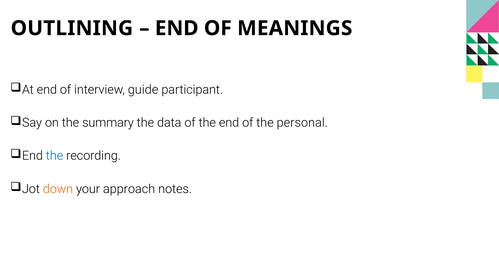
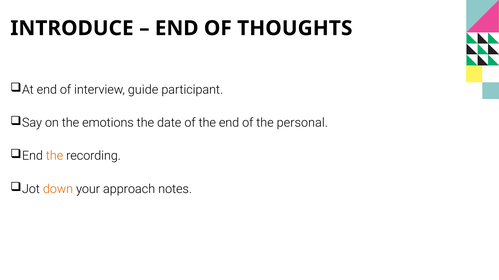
OUTLINING: OUTLINING -> INTRODUCE (72, 28)
MEANINGS: MEANINGS -> THOUGHTS (295, 28)
summary: summary -> emotions (108, 123)
data: data -> date (169, 123)
the colour: blue -> orange (55, 156)
